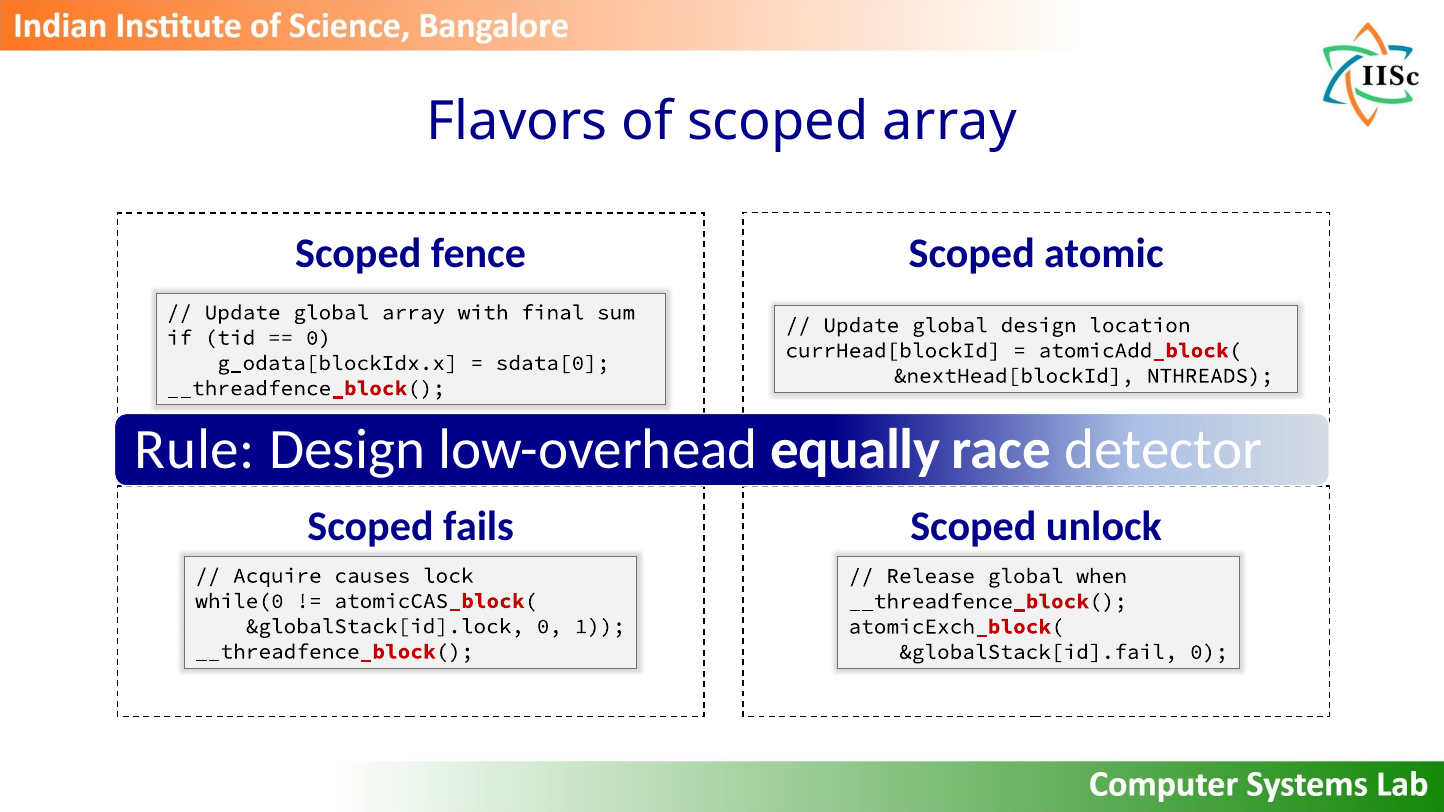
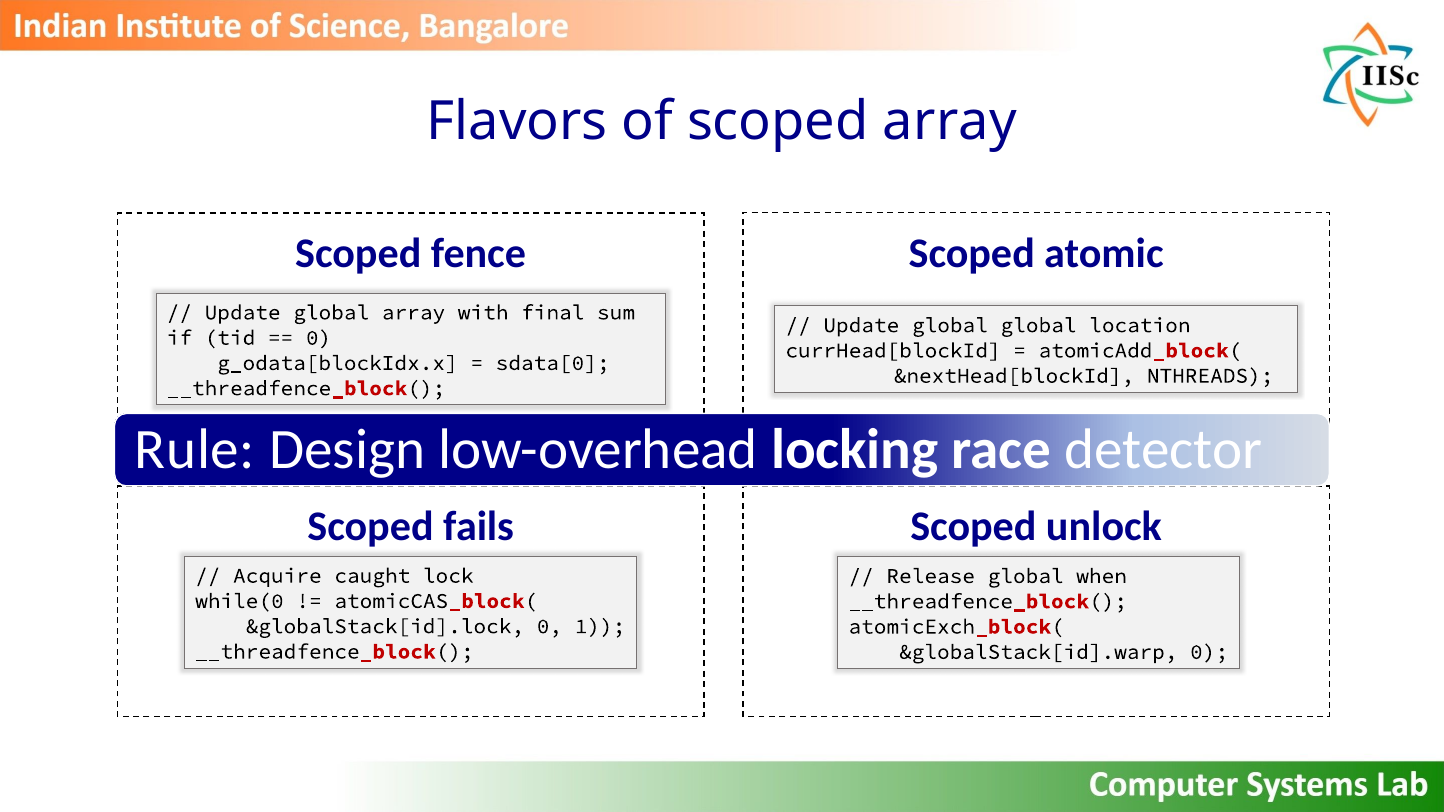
global design: design -> global (1039, 325)
equally: equally -> locking (855, 449)
causes: causes -> caught (372, 576)
&globalStack[id].fail: &globalStack[id].fail -> &globalStack[id].warp (1038, 652)
